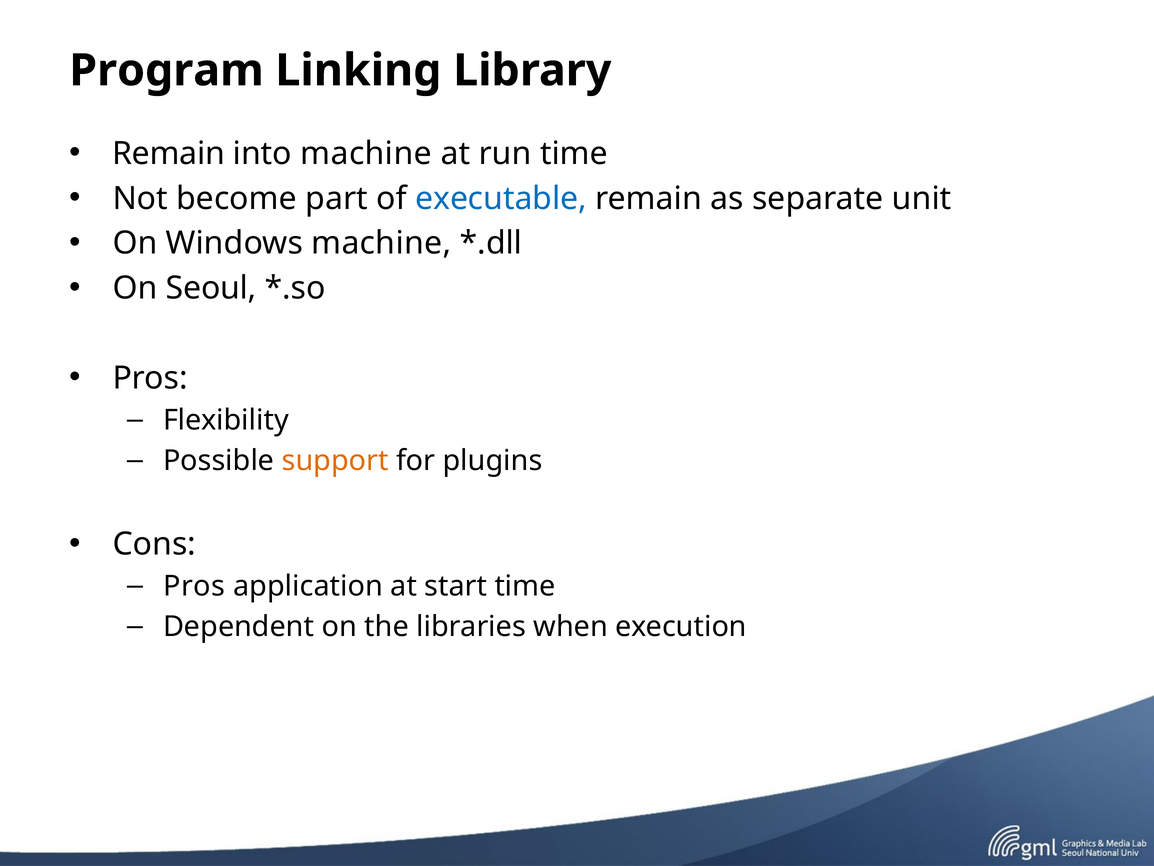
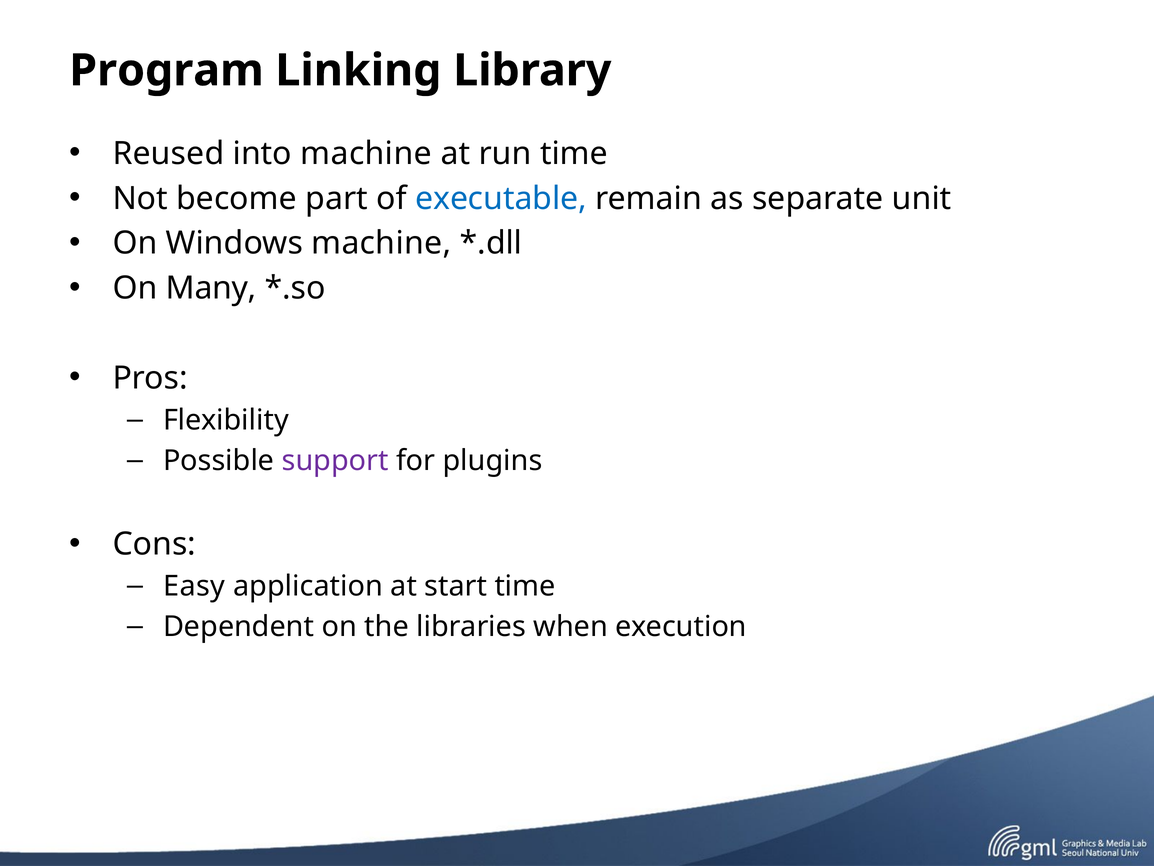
Remain: Remain -> Reused (168, 153)
Seoul: Seoul -> Many (211, 288)
support colour: orange -> purple (335, 460)
Pros: Pros -> Easy (194, 586)
